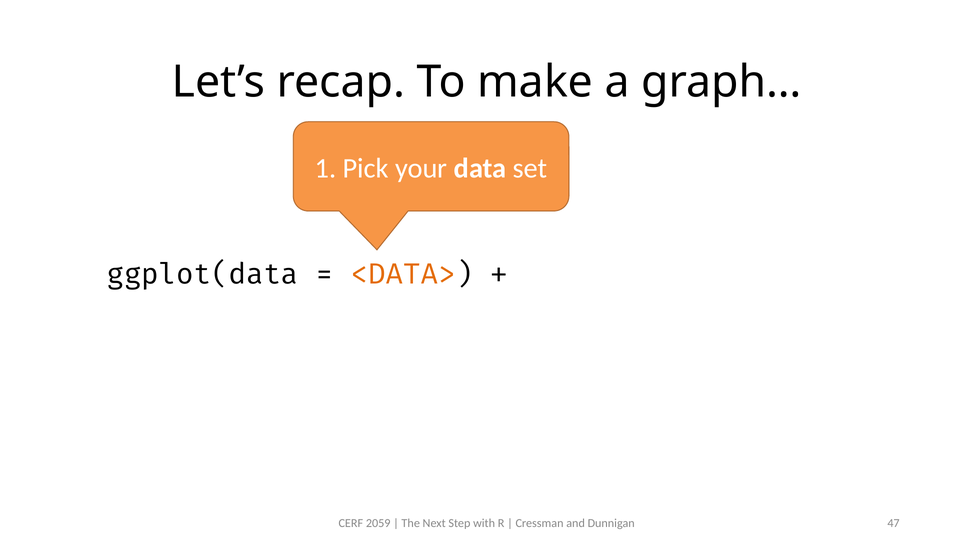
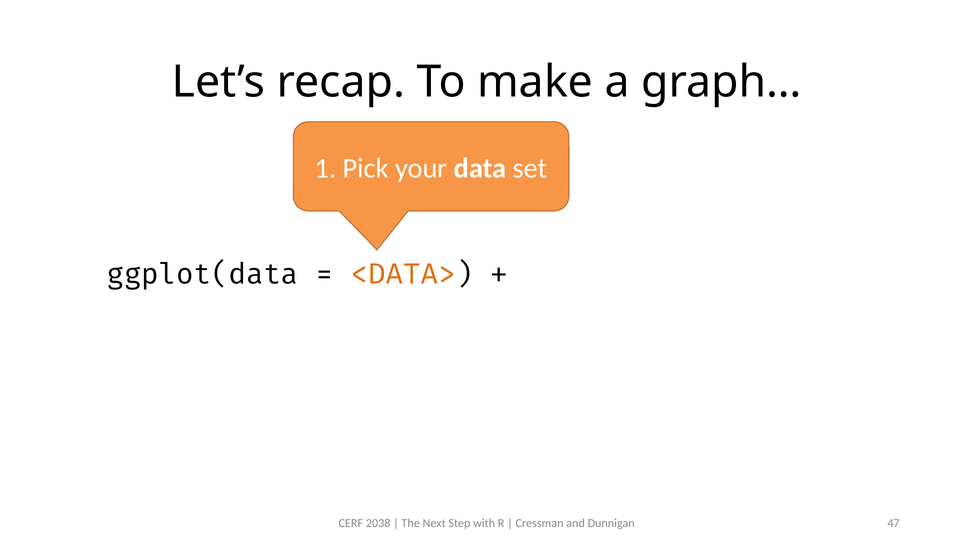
2059: 2059 -> 2038 (378, 523)
